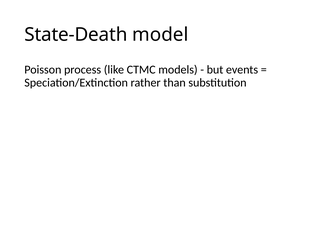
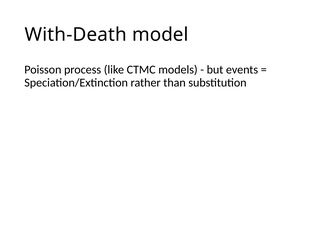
State-Death: State-Death -> With-Death (76, 35)
